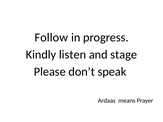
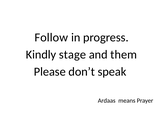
listen: listen -> stage (72, 55)
stage: stage -> them (124, 55)
